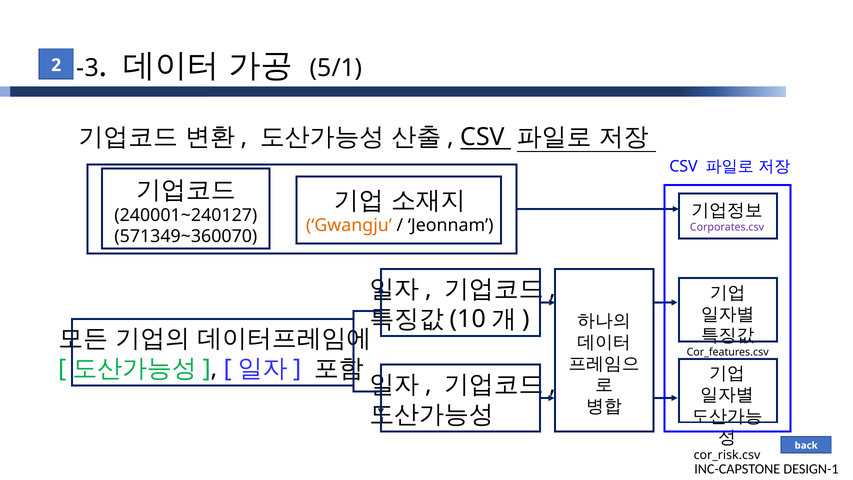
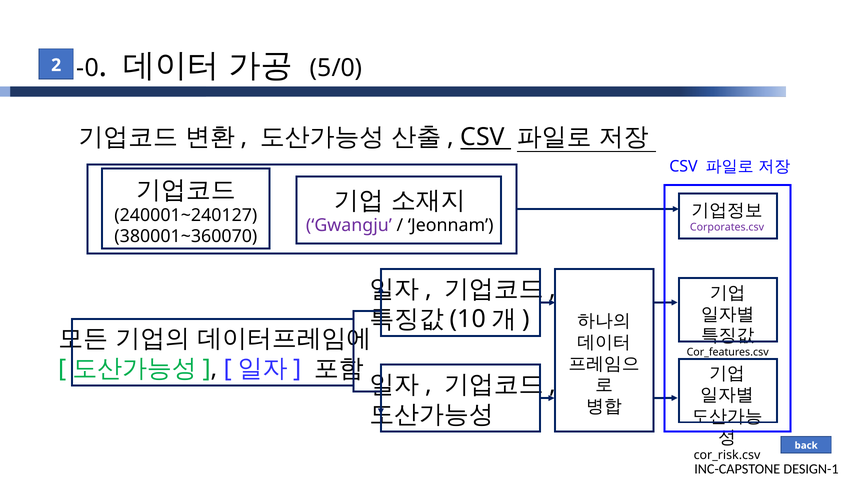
-3: -3 -> -0 (88, 68)
5/1: 5/1 -> 5/0 (336, 68)
Gwangju colour: orange -> purple (349, 225)
571349~360070: 571349~360070 -> 380001~360070 (186, 236)
